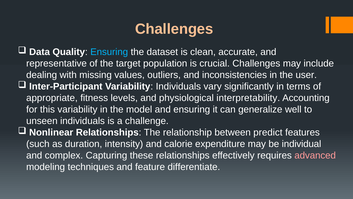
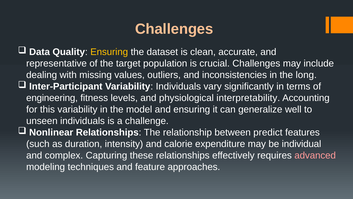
Ensuring colour: light blue -> yellow (109, 52)
user: user -> long (306, 75)
appropriate: appropriate -> engineering (52, 98)
differentiate: differentiate -> approaches (194, 167)
